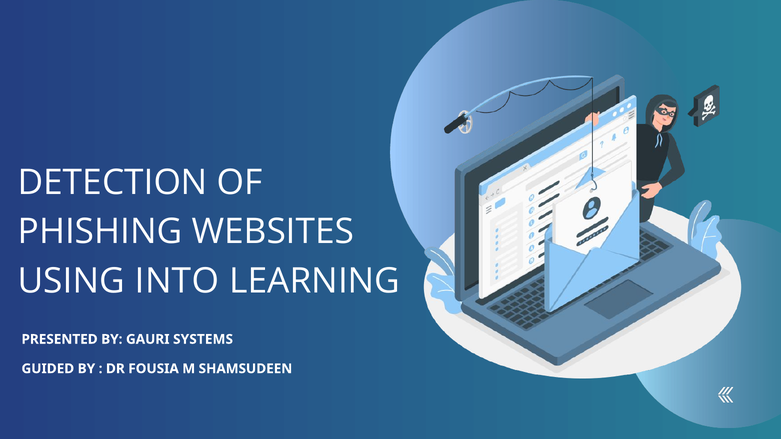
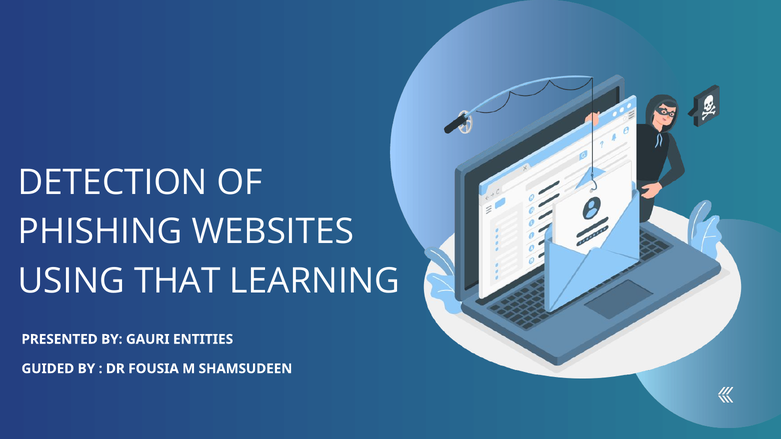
INTO: INTO -> THAT (177, 281)
SYSTEMS: SYSTEMS -> ENTITIES (203, 340)
